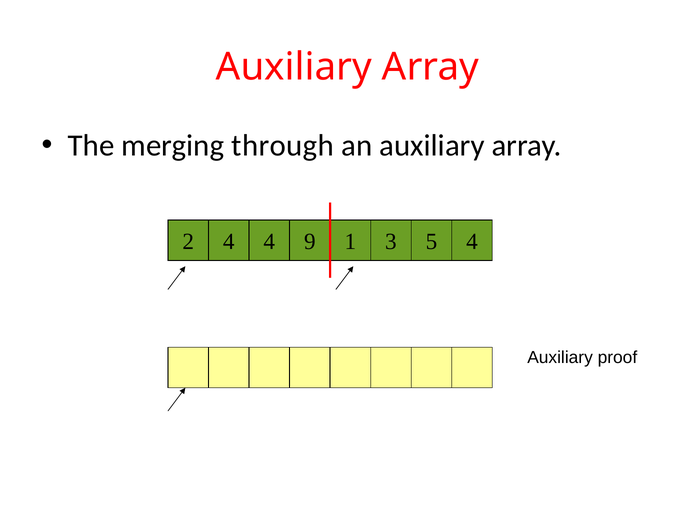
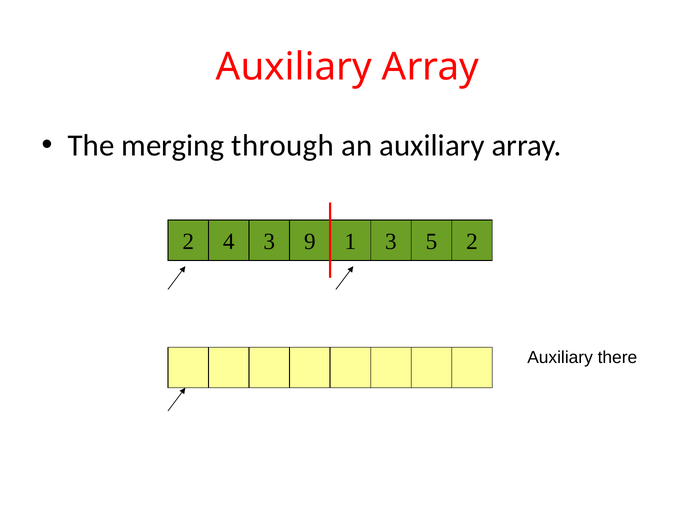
4 4: 4 -> 3 (269, 242)
5 4: 4 -> 2 (472, 242)
proof: proof -> there (617, 358)
